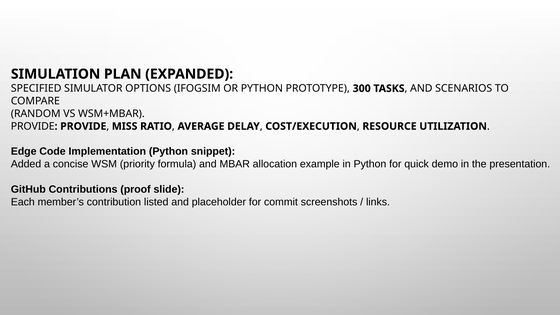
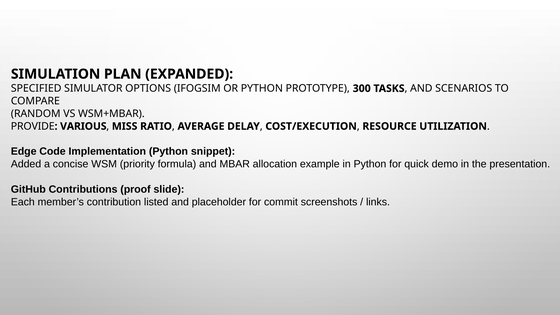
PROVIDE: PROVIDE -> VARIOUS (83, 126)
